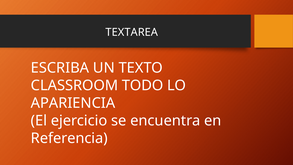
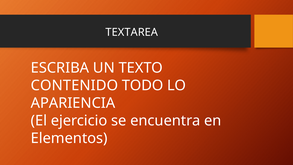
CLASSROOM: CLASSROOM -> CONTENIDO (74, 85)
Referencia: Referencia -> Elementos (69, 138)
